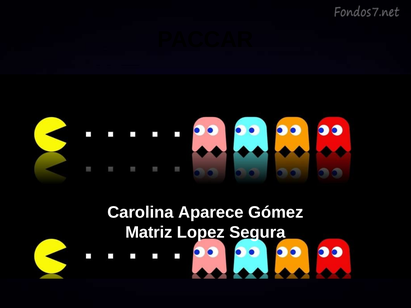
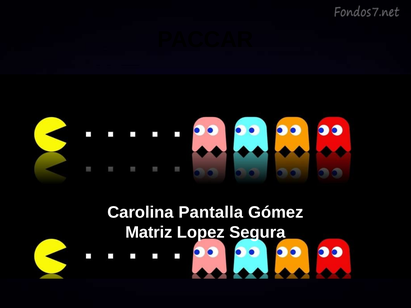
Aparece: Aparece -> Pantalla (211, 213)
